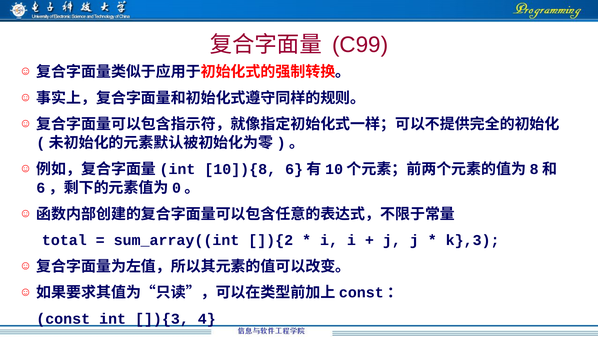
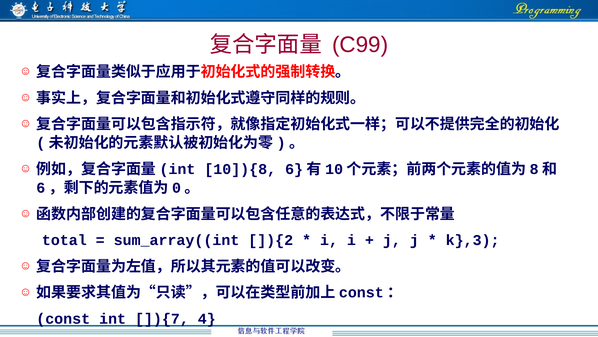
]){3: ]){3 -> ]){7 (162, 318)
